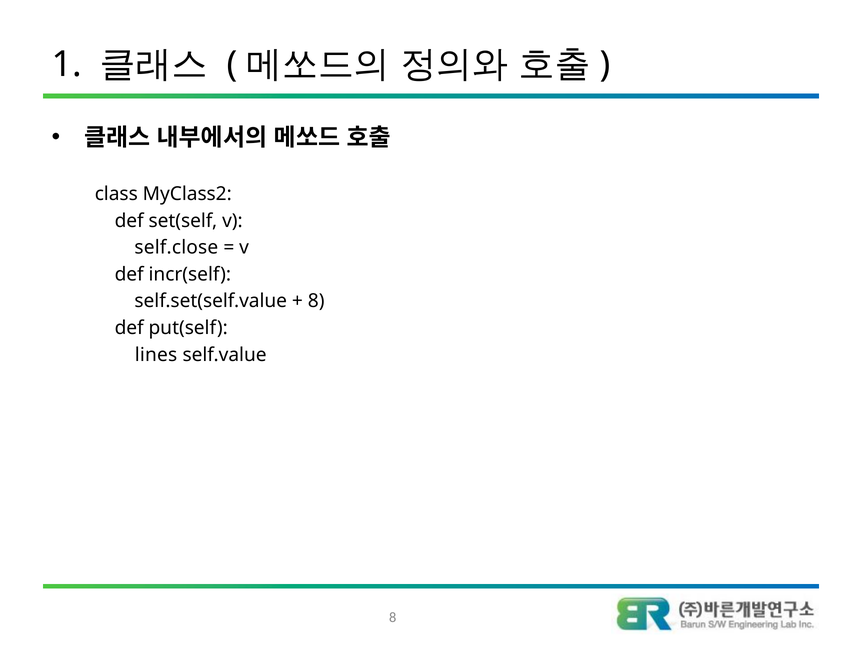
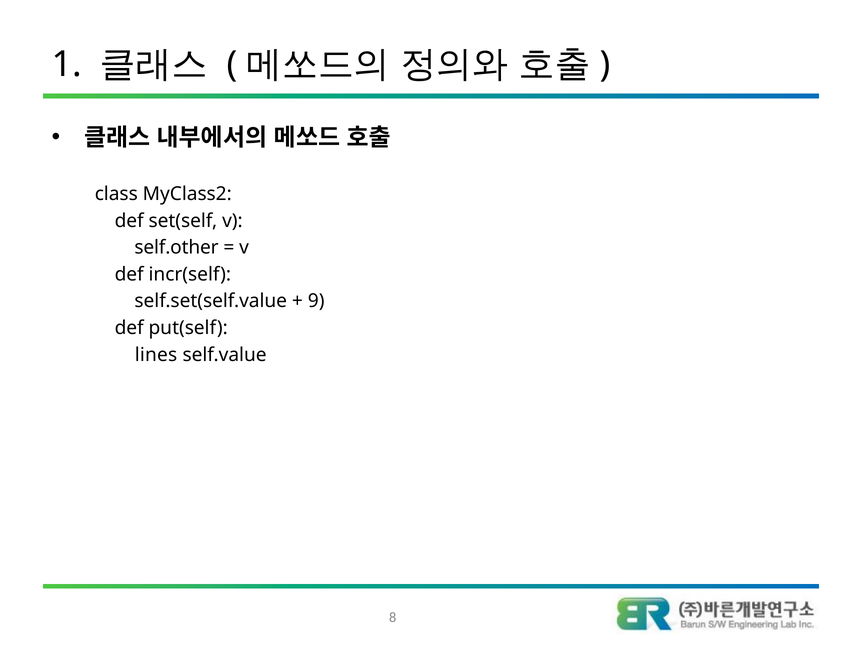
self.close: self.close -> self.other (177, 247)
8: 8 -> 9 (316, 301)
